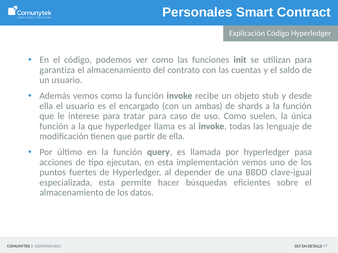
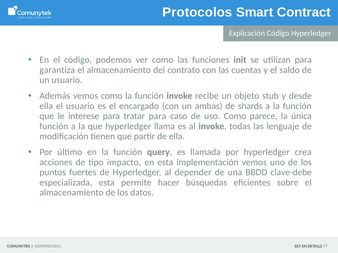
Personales: Personales -> Protocolos (197, 12)
suelen: suelen -> parece (264, 116)
pasa: pasa -> crea (303, 152)
ejecutan: ejecutan -> impacto (124, 163)
clave-igual: clave-igual -> clave-debe (291, 173)
